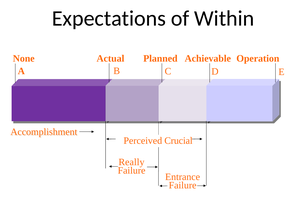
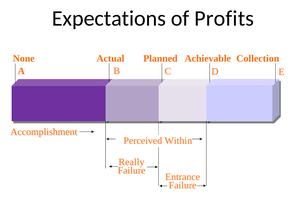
Within: Within -> Profits (224, 18)
Operation: Operation -> Collection (258, 58)
Crucial: Crucial -> Within (178, 140)
